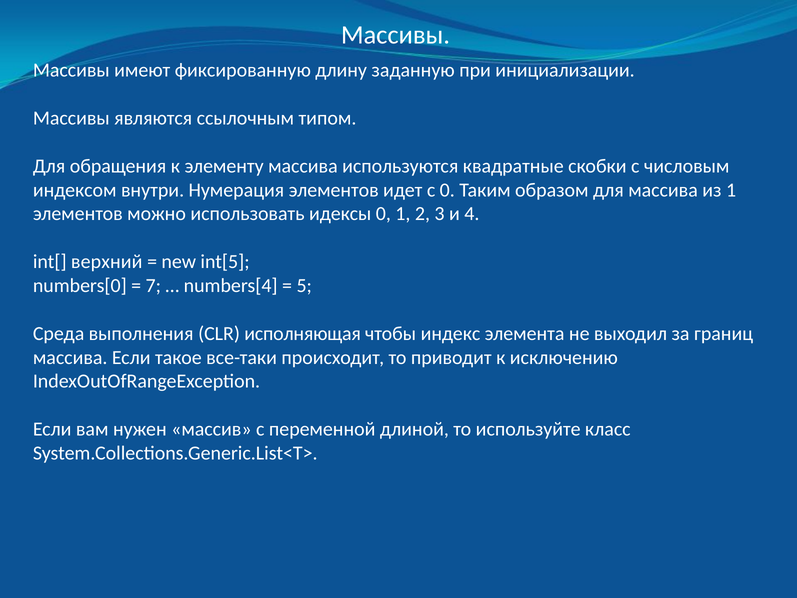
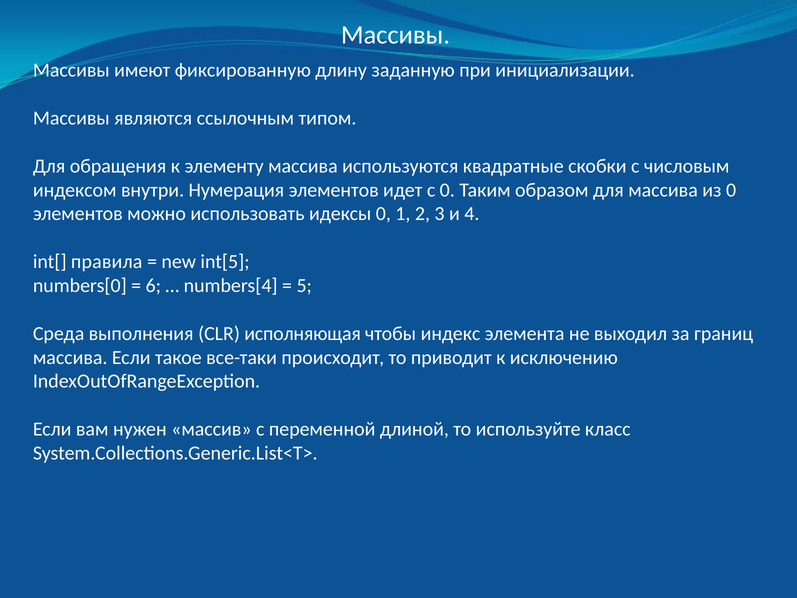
из 1: 1 -> 0 (731, 190)
верхний: верхний -> правила (107, 262)
7: 7 -> 6 (153, 286)
